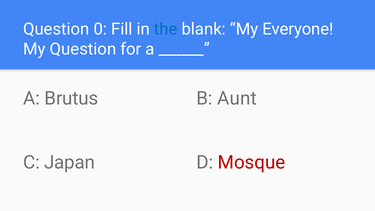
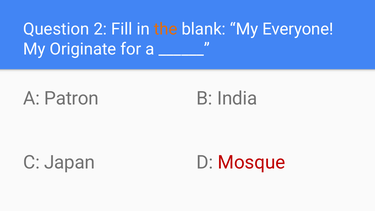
0: 0 -> 2 (100, 29)
the colour: blue -> orange (166, 29)
My Question: Question -> Originate (83, 49)
Brutus: Brutus -> Patron (71, 98)
Aunt: Aunt -> India (237, 98)
